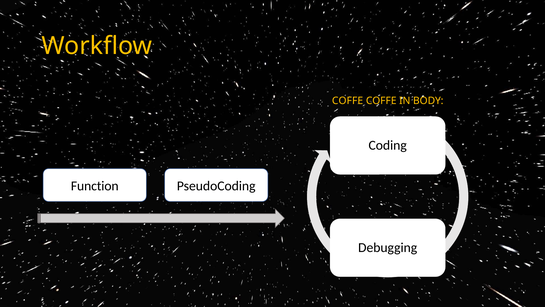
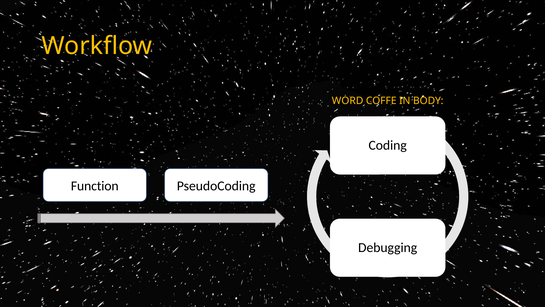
COFFE: COFFE -> WORD (348, 101)
